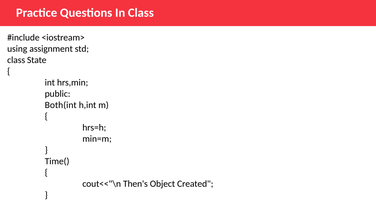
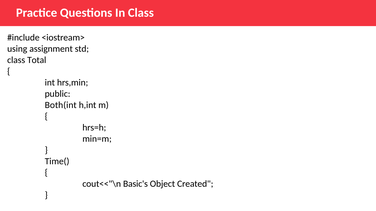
State: State -> Total (37, 60)
Then's: Then's -> Basic's (135, 184)
